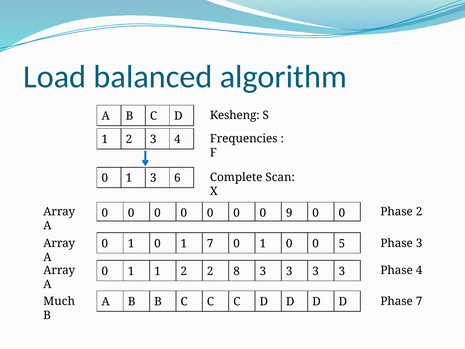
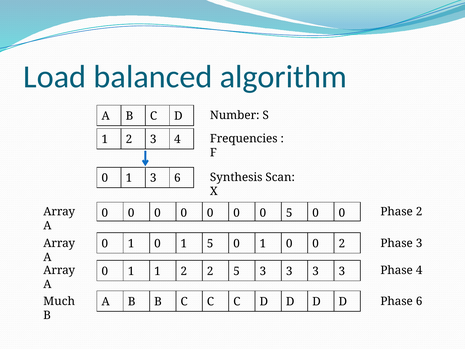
Kesheng: Kesheng -> Number (235, 115)
Complete: Complete -> Synthesis (236, 177)
0 9: 9 -> 5 (289, 213)
1 7: 7 -> 5 (210, 243)
0 5: 5 -> 2 (342, 243)
2 8: 8 -> 5 (236, 271)
Phase 7: 7 -> 6 (419, 301)
